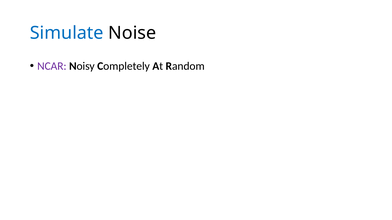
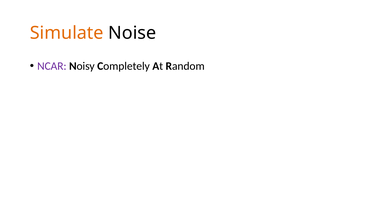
Simulate colour: blue -> orange (67, 33)
